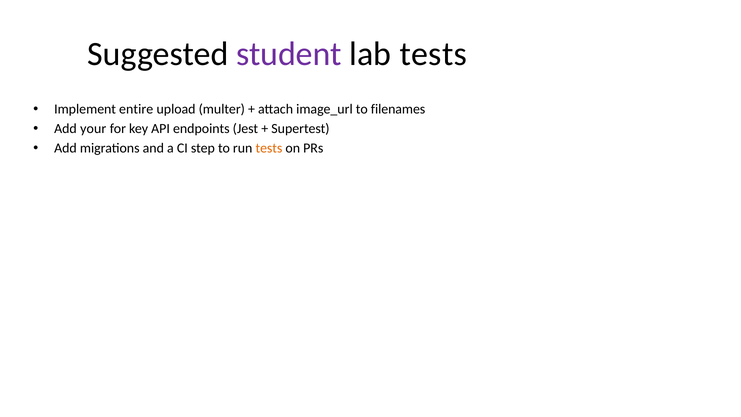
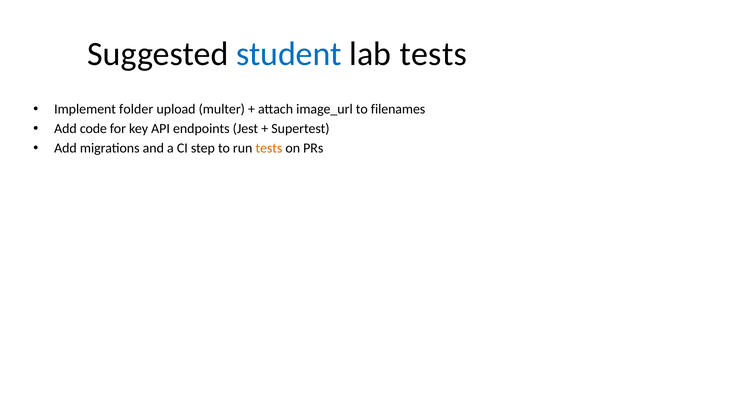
student colour: purple -> blue (289, 54)
entire: entire -> folder (136, 109)
your: your -> code (93, 129)
